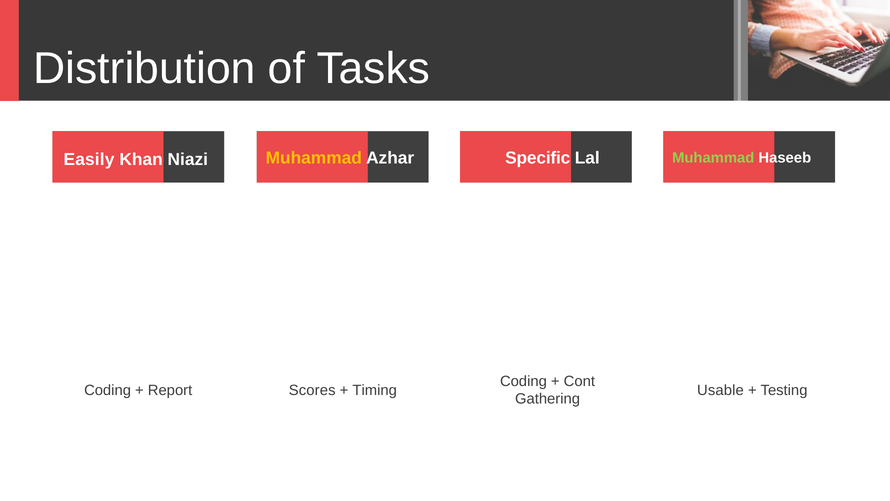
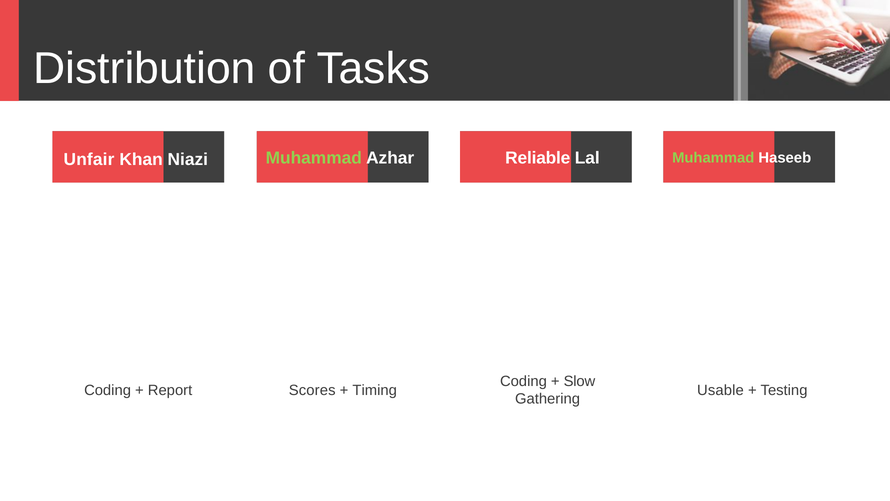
Easily: Easily -> Unfair (89, 159)
Muhammad colour: yellow -> light green (314, 158)
Specific: Specific -> Reliable (538, 158)
Cont: Cont -> Slow (579, 381)
